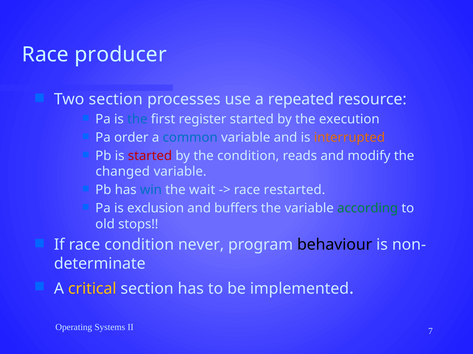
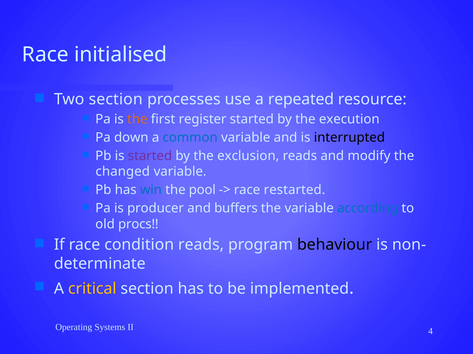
producer: producer -> initialised (121, 55)
the colour: blue -> orange (137, 119)
order: order -> down (131, 138)
interrupted colour: orange -> black (349, 138)
started colour: red -> purple (150, 156)
the condition: condition -> exclusion (248, 156)
wait: wait -> pool (202, 190)
exclusion: exclusion -> producer (156, 209)
according colour: green -> blue (368, 209)
stops: stops -> procs (138, 225)
condition never: never -> reads (201, 245)
7: 7 -> 4 (431, 332)
